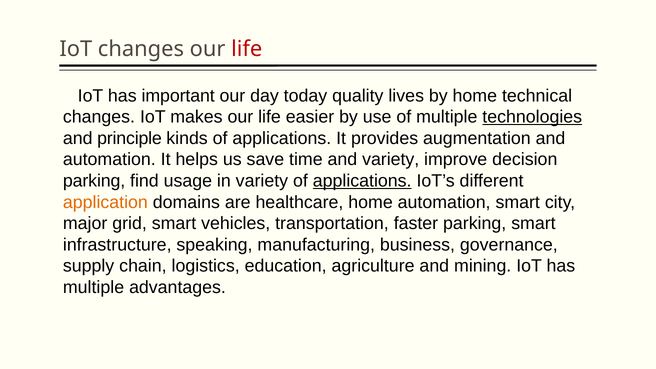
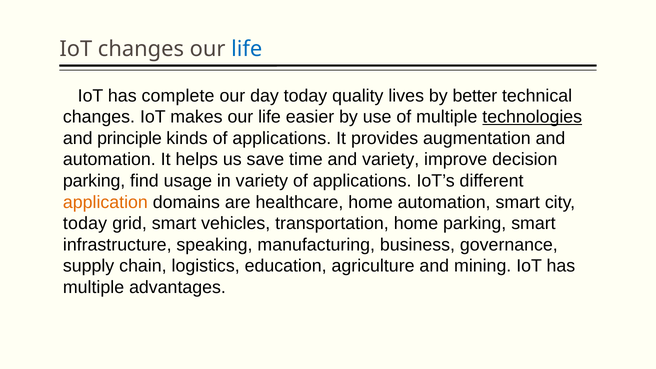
life colour: red -> blue (247, 49)
important: important -> complete (178, 96)
by home: home -> better (475, 96)
applications underline: present -> none (362, 181)
major: major -> today (85, 223)
transportation faster: faster -> home (416, 223)
